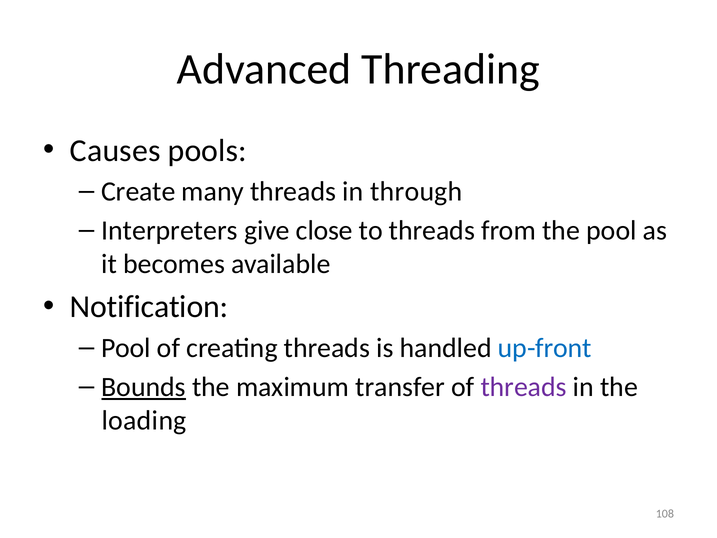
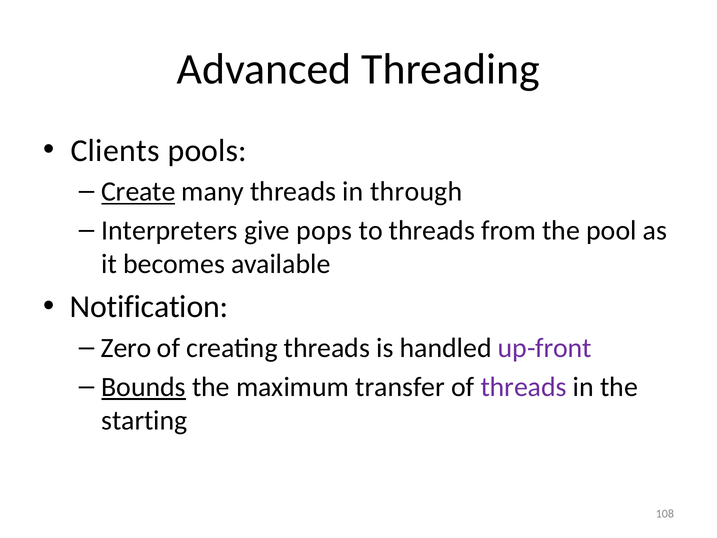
Causes: Causes -> Clients (115, 150)
Create underline: none -> present (138, 192)
close: close -> pops (324, 231)
Pool: Pool -> Zero (126, 348)
up-front colour: blue -> purple (545, 348)
loading: loading -> starting (144, 420)
